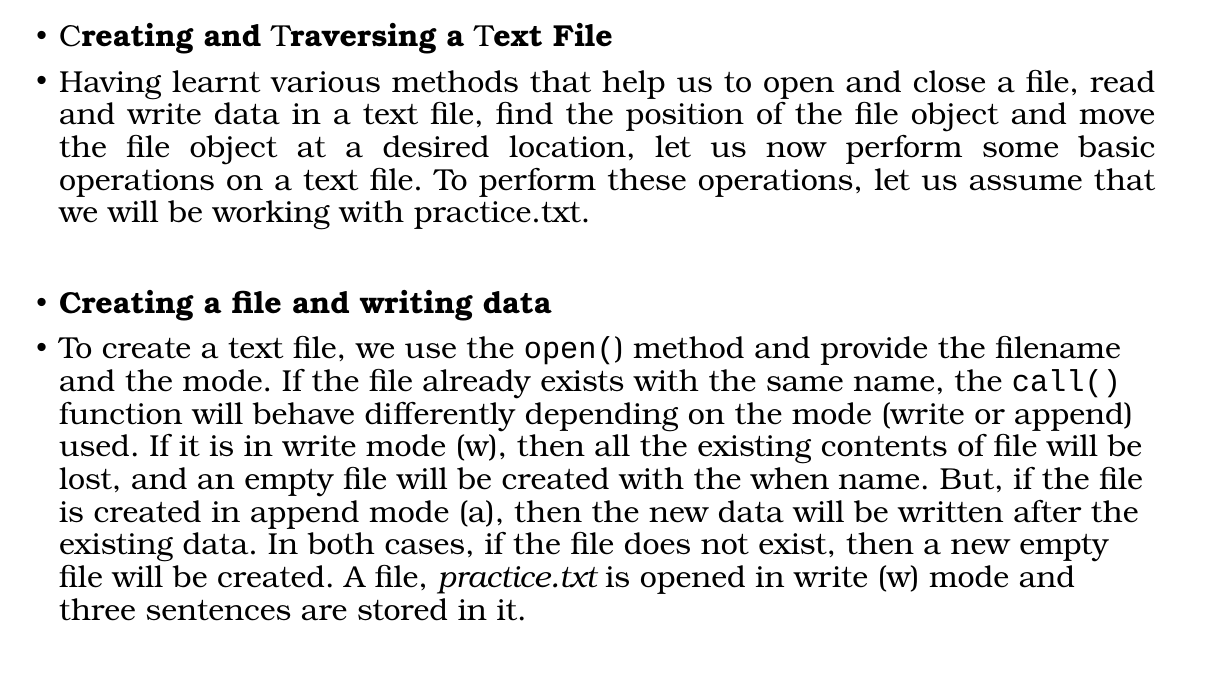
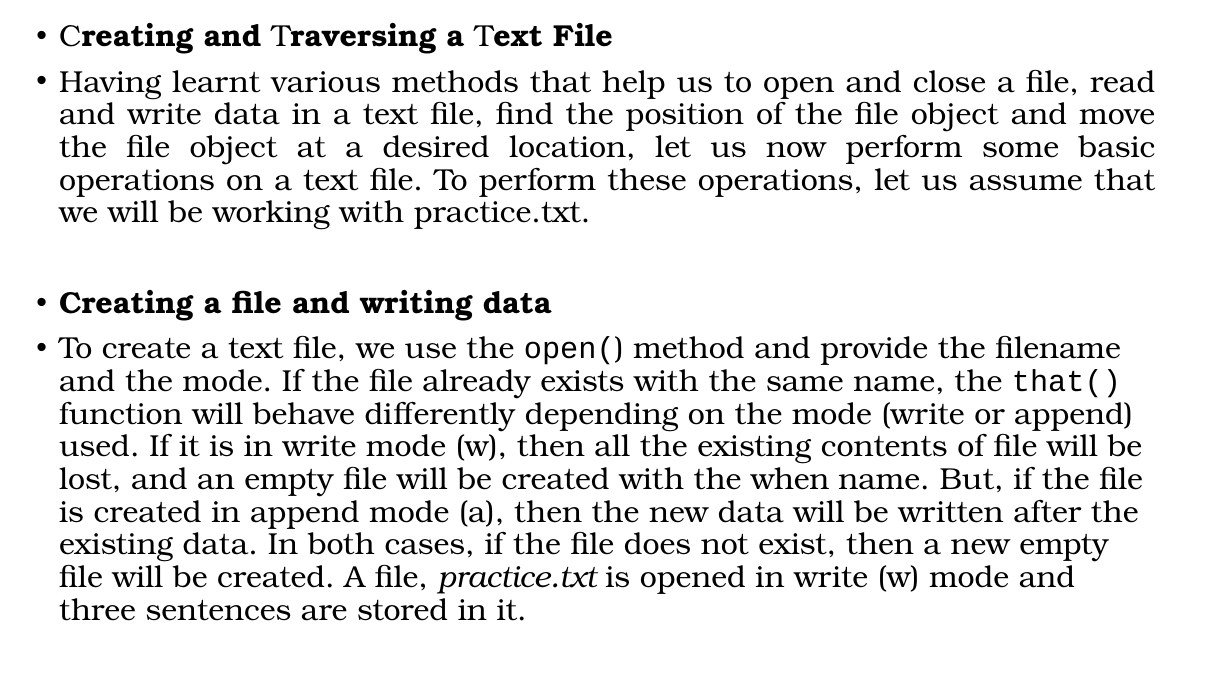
call(: call( -> that( (1066, 382)
